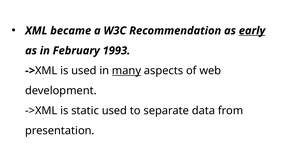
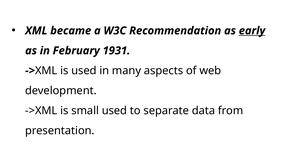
1993: 1993 -> 1931 (116, 51)
many underline: present -> none (127, 71)
static: static -> small (85, 111)
